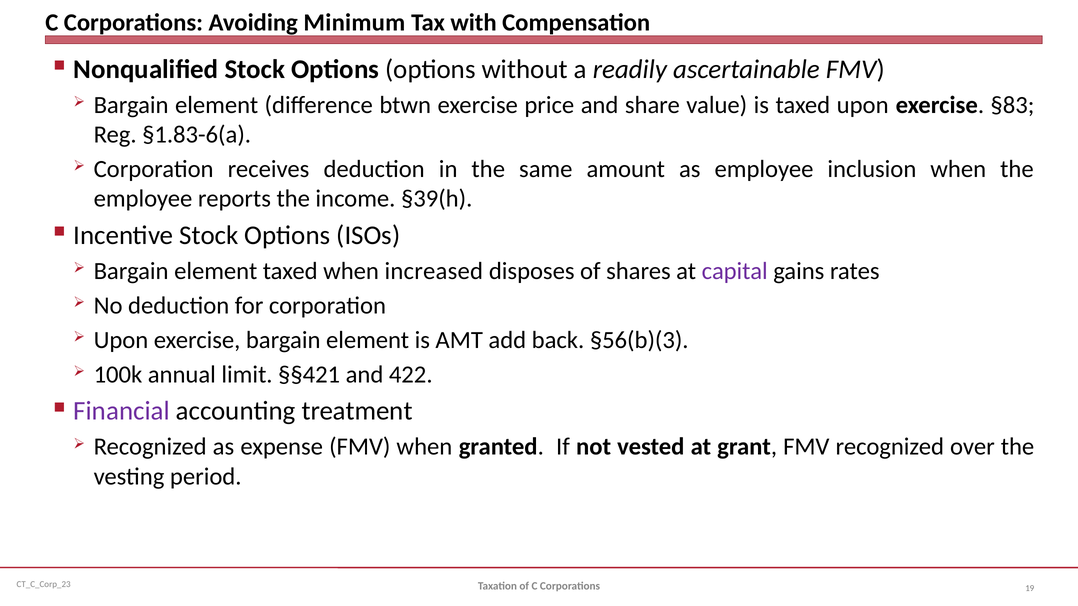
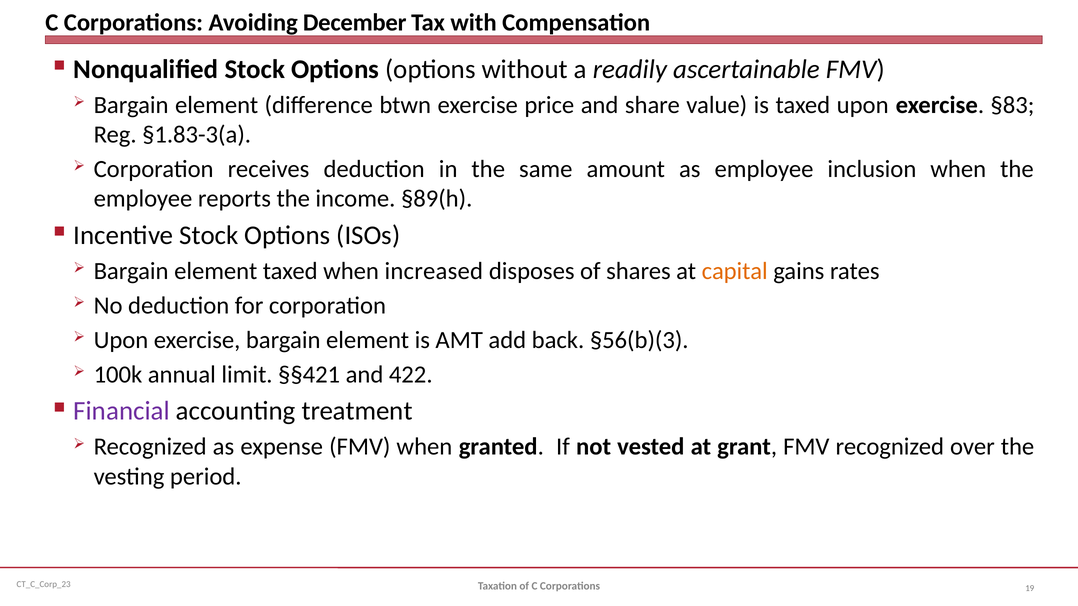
Minimum: Minimum -> December (355, 23)
§1.83-6(a: §1.83-6(a -> §1.83-3(a (197, 135)
§39(h: §39(h -> §89(h (437, 199)
capital colour: purple -> orange (735, 271)
